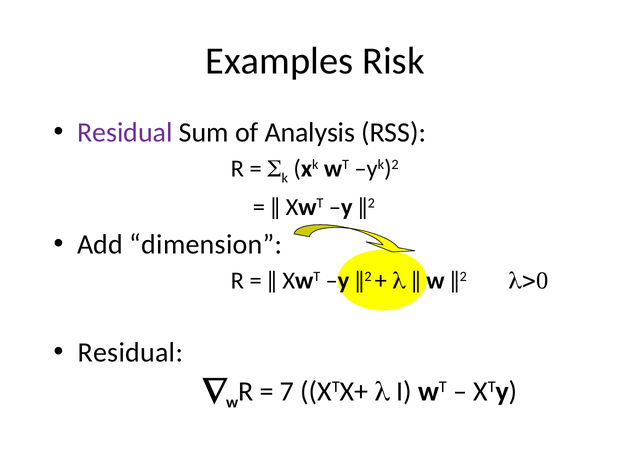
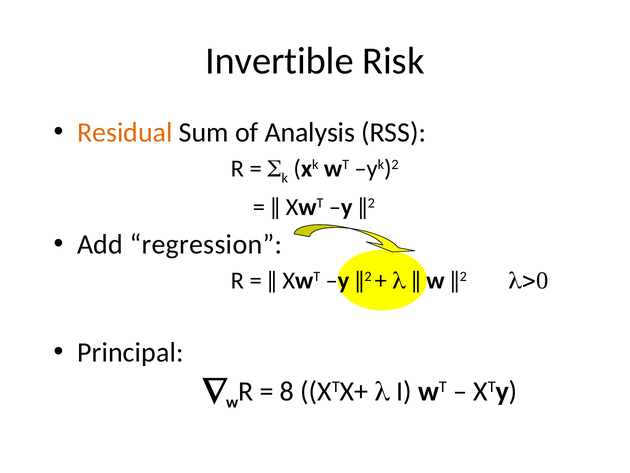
Examples: Examples -> Invertible (279, 61)
Residual colour: purple -> orange (125, 132)
dimension: dimension -> regression (206, 244)
Residual: Residual -> Principal (130, 352)
7: 7 -> 8 (287, 391)
